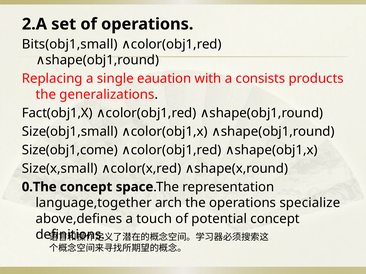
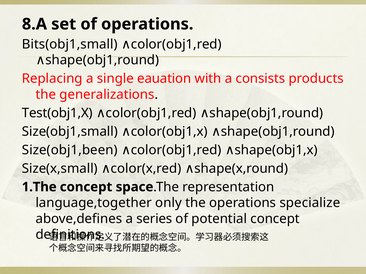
2.A: 2.A -> 8.A (34, 24)
Fact(obj1,X: Fact(obj1,X -> Test(obj1,X (57, 113)
Size(obj1,come: Size(obj1,come -> Size(obj1,been (70, 150)
0.The: 0.The -> 1.The (39, 187)
arch: arch -> only (168, 203)
touch: touch -> series (154, 219)
